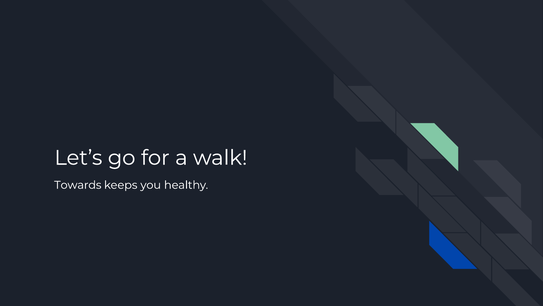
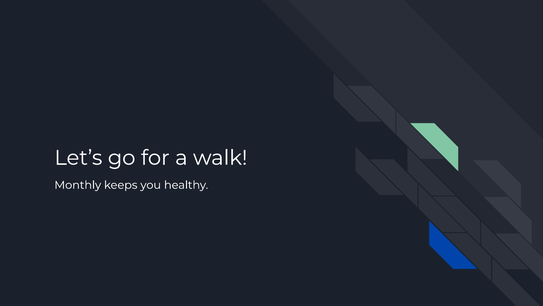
Towards: Towards -> Monthly (78, 185)
